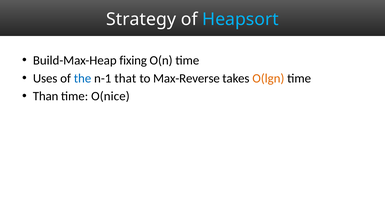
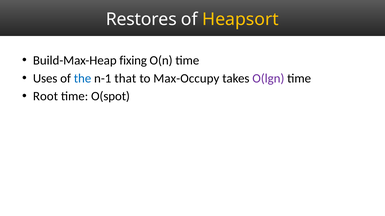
Strategy: Strategy -> Restores (141, 19)
Heapsort colour: light blue -> yellow (240, 19)
Max-Reverse: Max-Reverse -> Max-Occupy (186, 79)
O(lgn colour: orange -> purple (268, 79)
Than: Than -> Root (45, 97)
O(nice: O(nice -> O(spot (110, 97)
